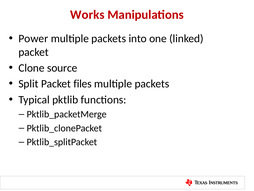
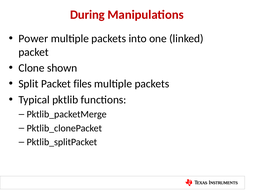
Works: Works -> During (87, 15)
source: source -> shown (62, 68)
